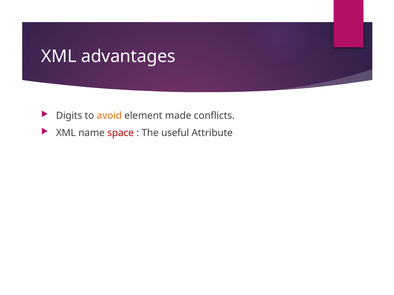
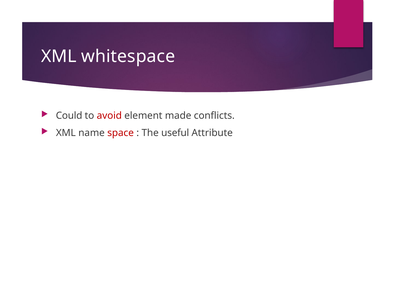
advantages: advantages -> whitespace (128, 56)
Digits: Digits -> Could (69, 116)
avoid colour: orange -> red (109, 116)
